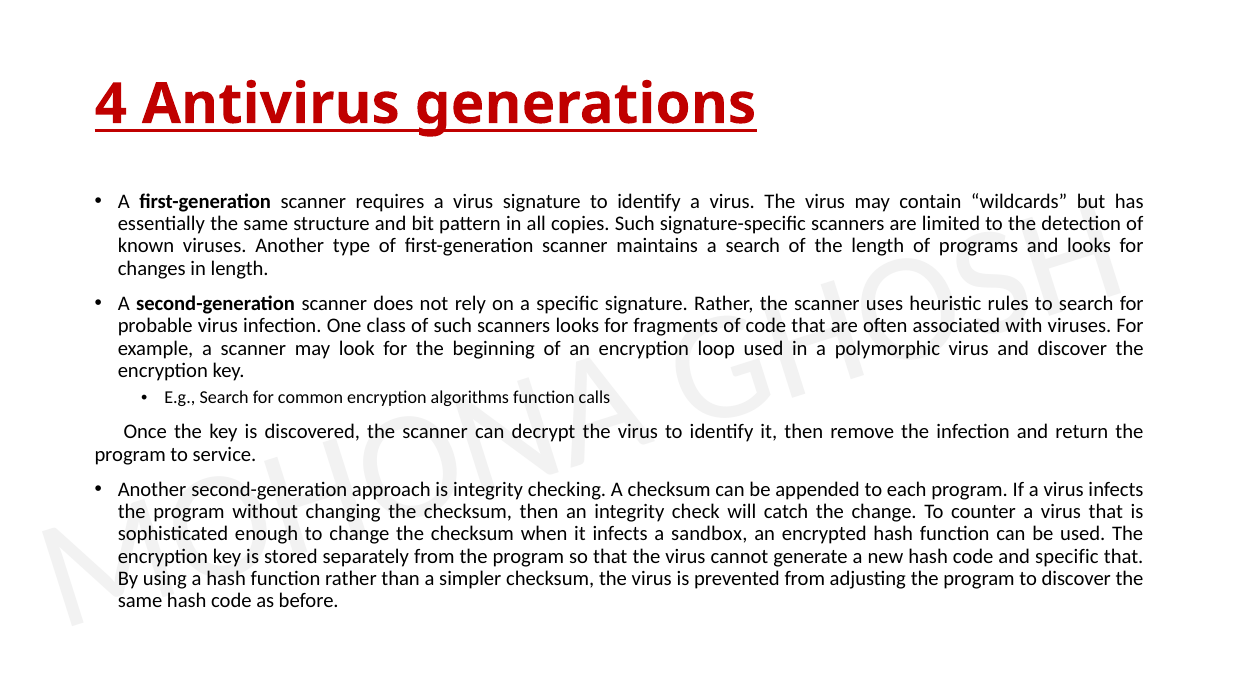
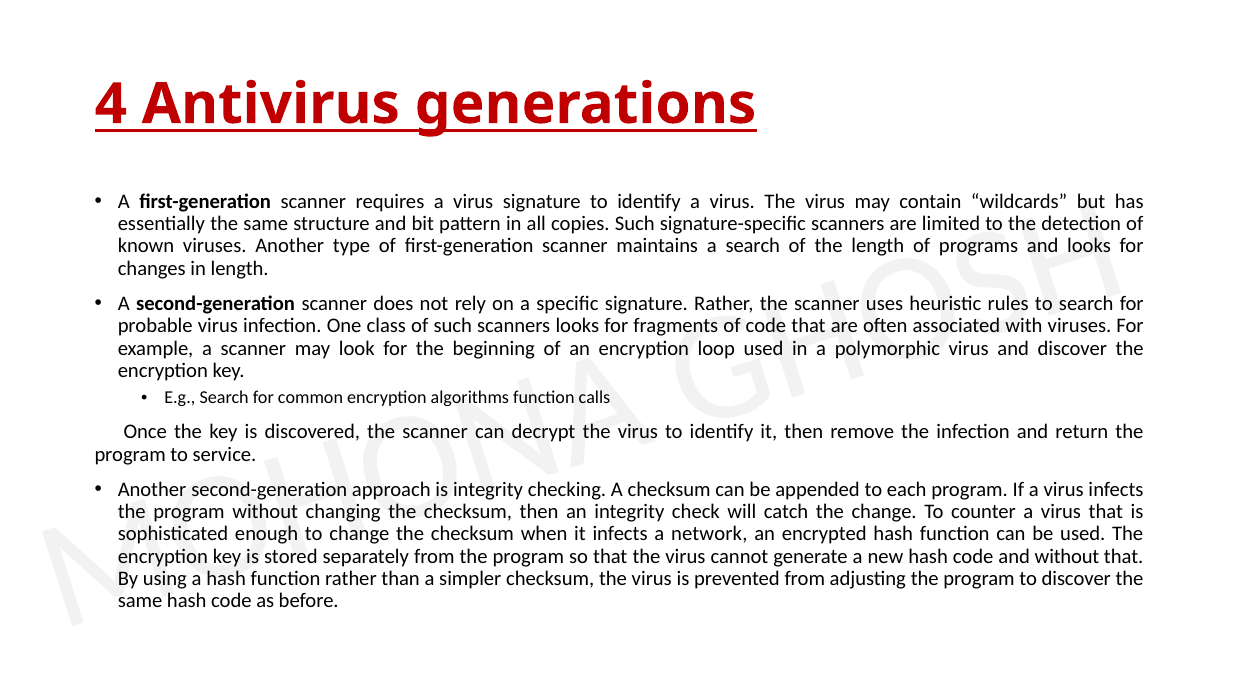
sandbox: sandbox -> network (709, 534)
and specific: specific -> without (1067, 556)
